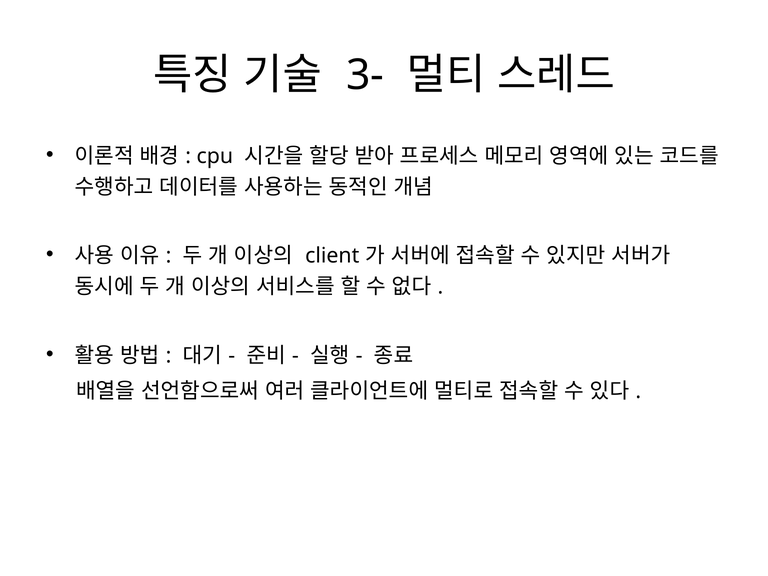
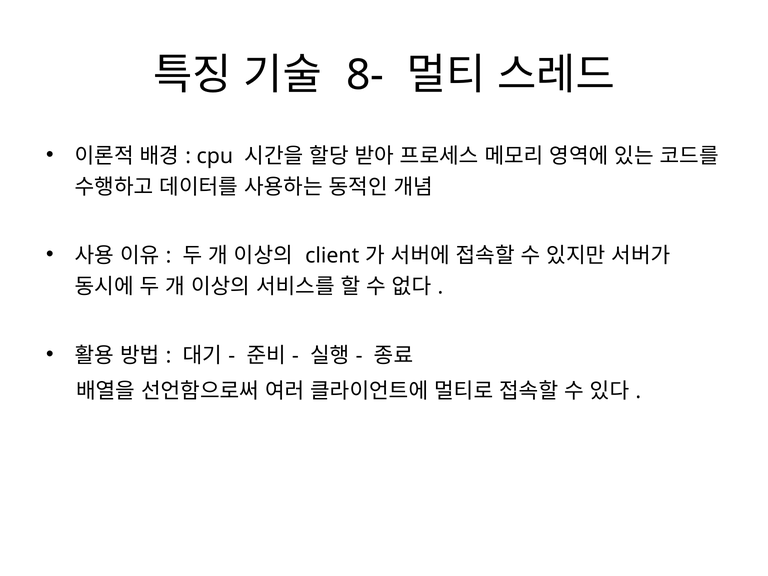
3-: 3- -> 8- (365, 75)
